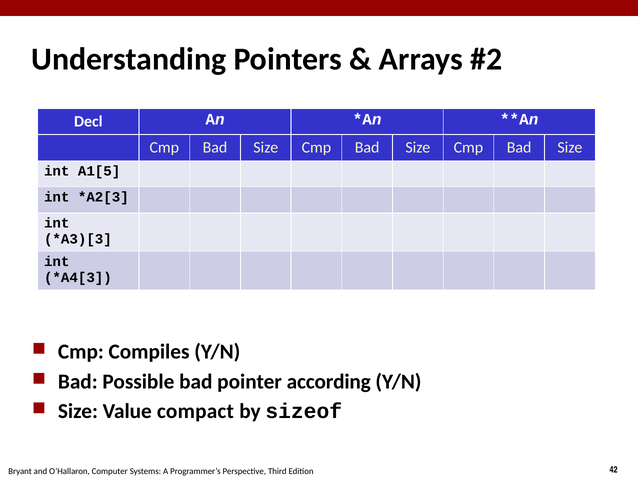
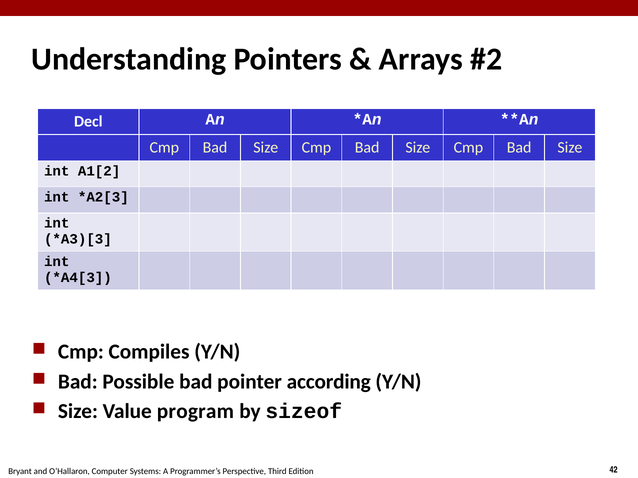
A1[5: A1[5 -> A1[2 (99, 171)
compact: compact -> program (195, 412)
